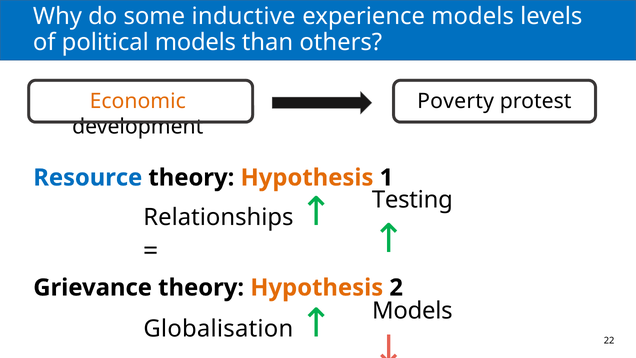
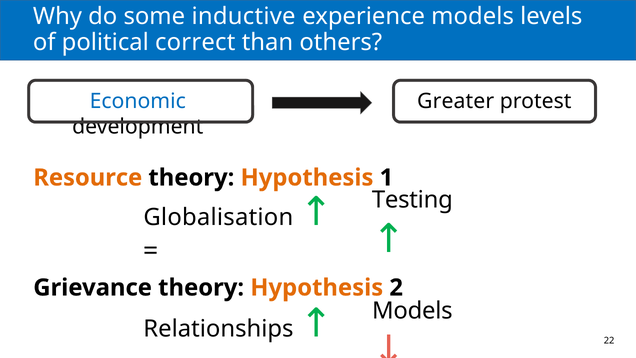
political models: models -> correct (195, 42)
Economic colour: orange -> blue (138, 101)
Poverty: Poverty -> Greater (456, 101)
Resource colour: blue -> orange (88, 178)
Relationships: Relationships -> Globalisation (218, 217)
Globalisation: Globalisation -> Relationships (218, 329)
